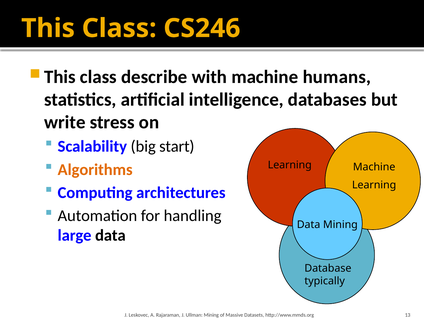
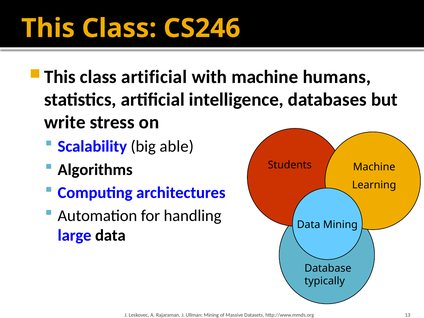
class describe: describe -> artificial (154, 77)
start: start -> able (177, 147)
Algorithms colour: orange -> black (95, 170)
Learning: Learning -> Students (290, 165)
